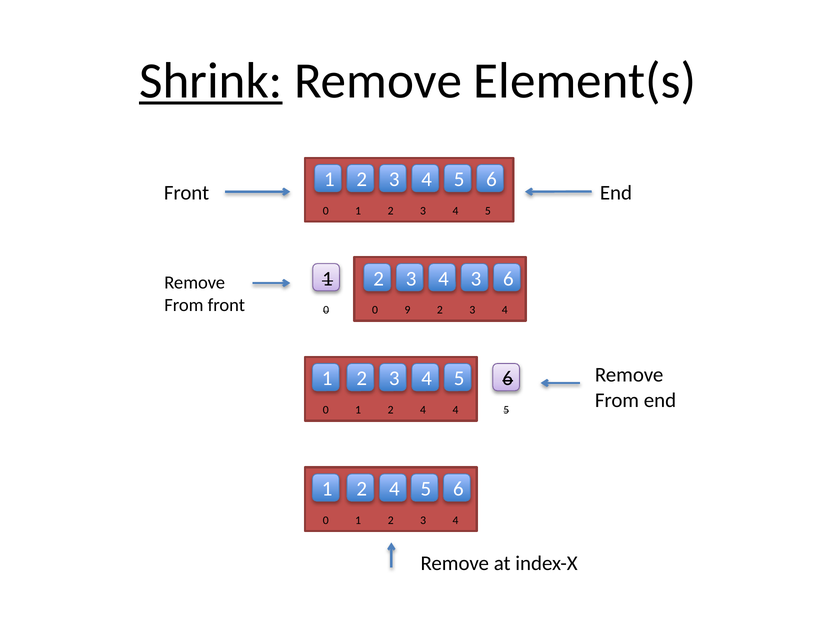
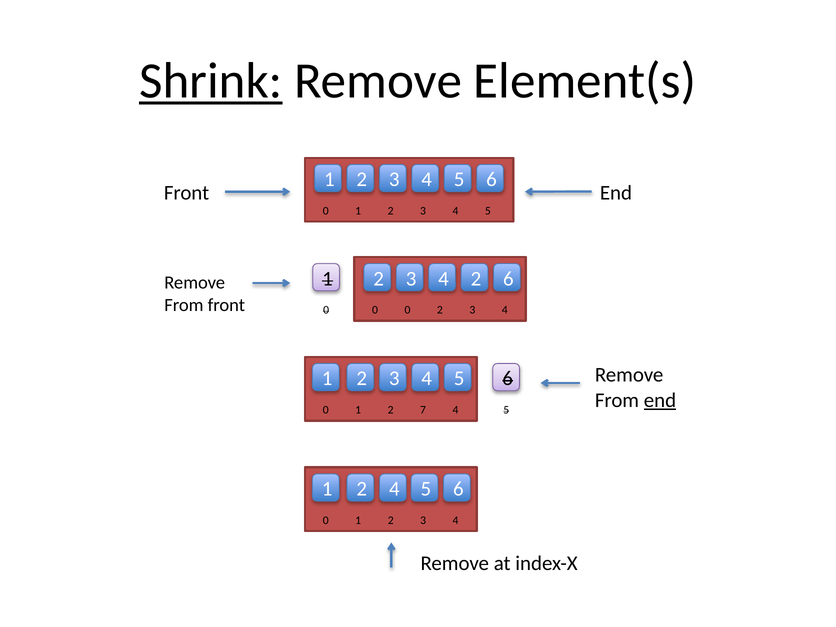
4 3: 3 -> 2 (476, 279)
0 9: 9 -> 0 (407, 310)
end underline: none -> present (660, 400)
1 2 4: 4 -> 7 (423, 410)
